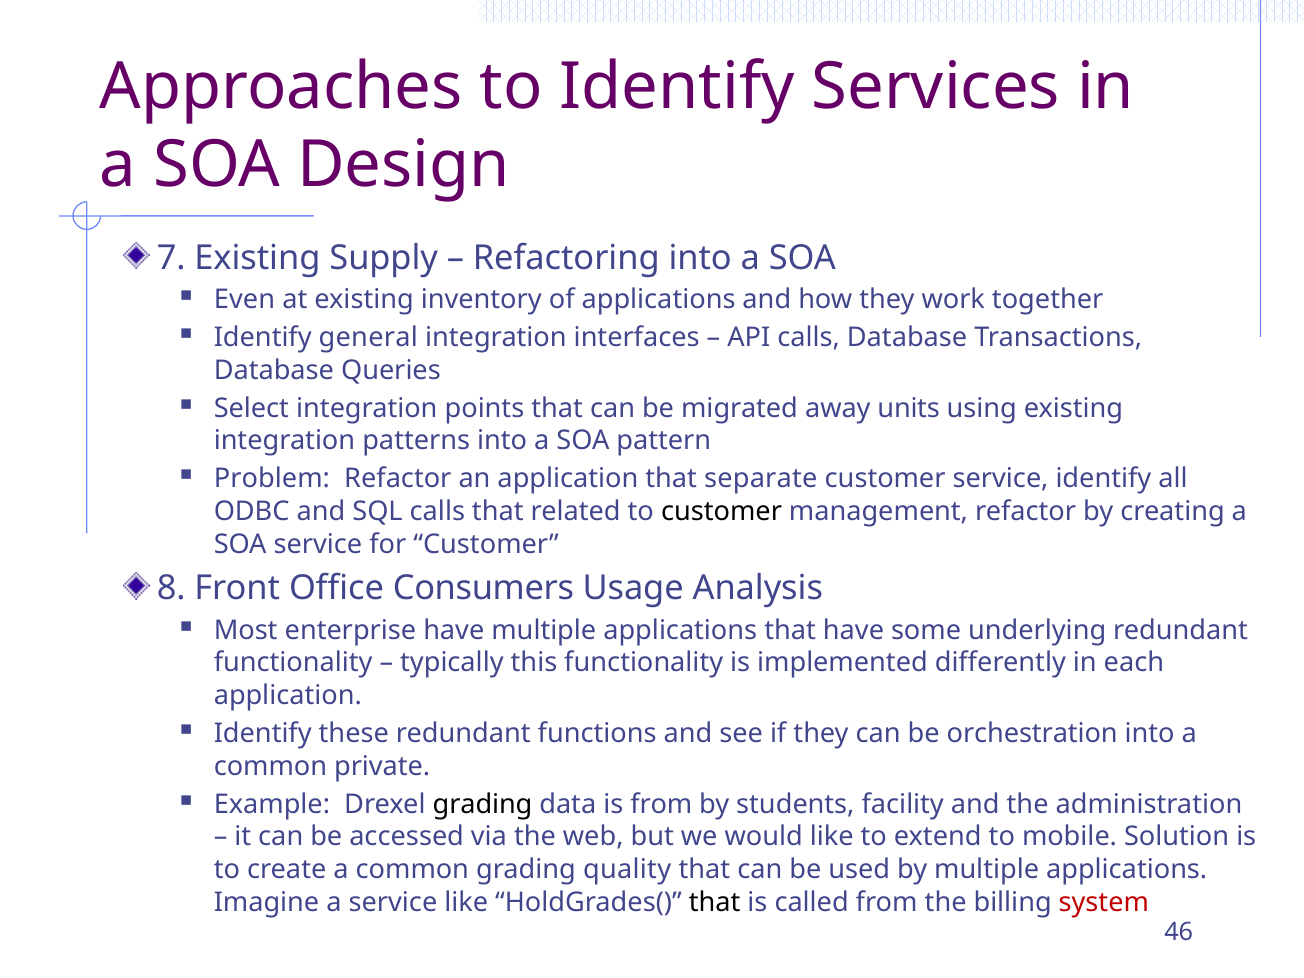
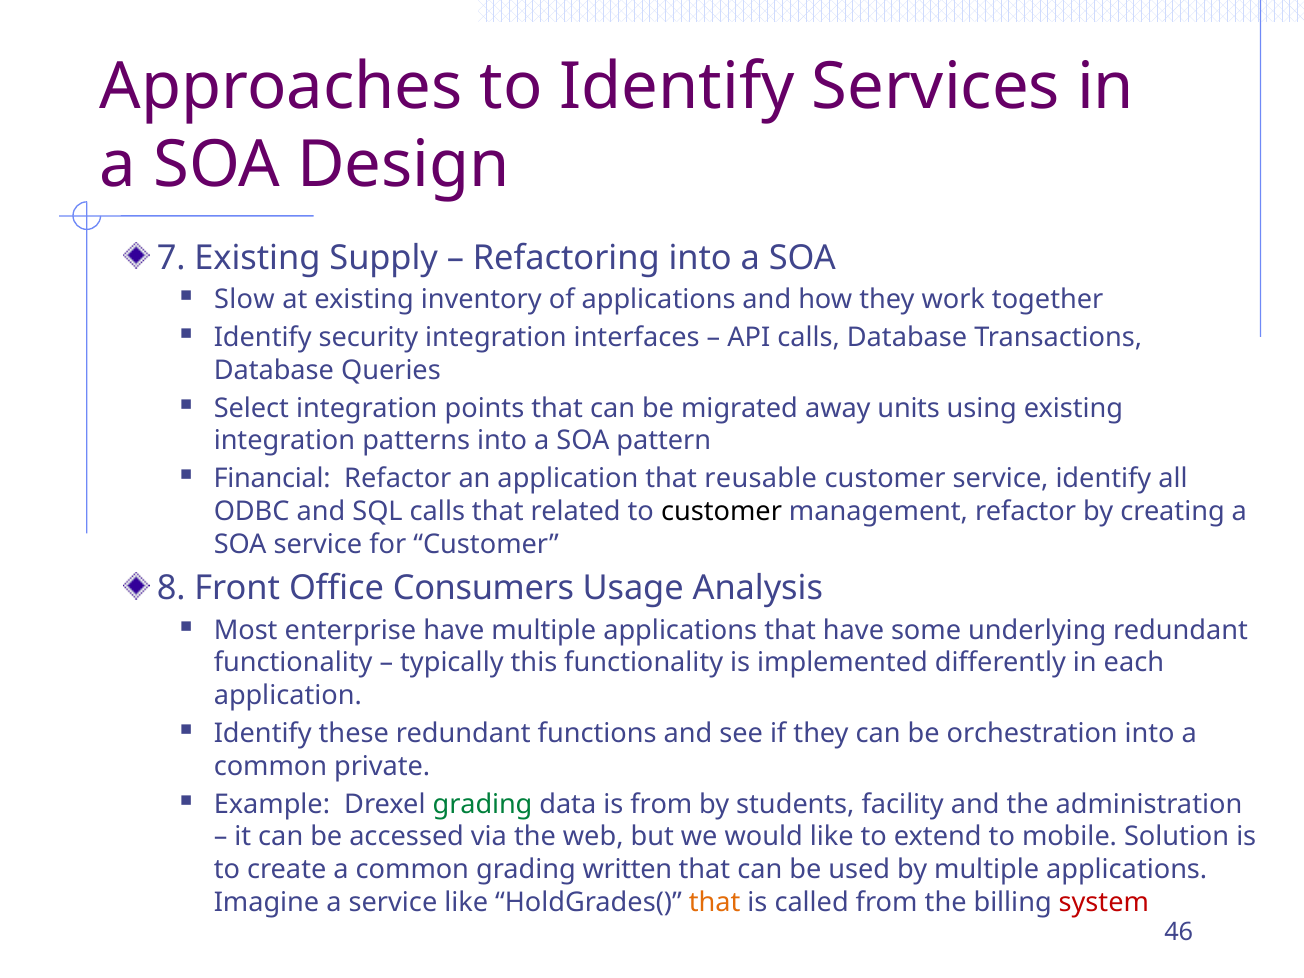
Even: Even -> Slow (244, 300)
general: general -> security (368, 338)
Problem: Problem -> Financial (272, 479)
separate: separate -> reusable (761, 479)
grading colour: black -> green (483, 804)
quality: quality -> written (627, 869)
that colour: black -> orange (715, 902)
